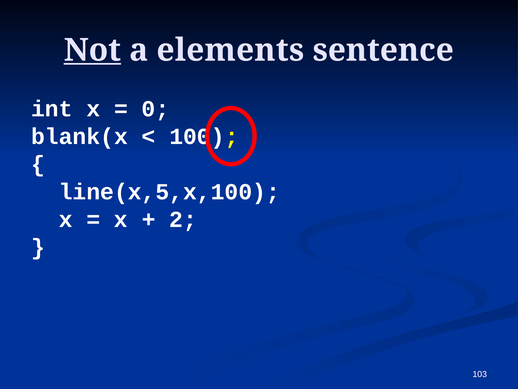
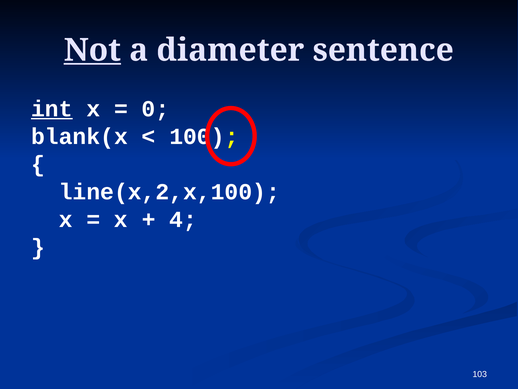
elements: elements -> diameter (230, 50)
int underline: none -> present (52, 109)
line(x,5,x,100: line(x,5,x,100 -> line(x,2,x,100 (169, 192)
2: 2 -> 4 (183, 219)
